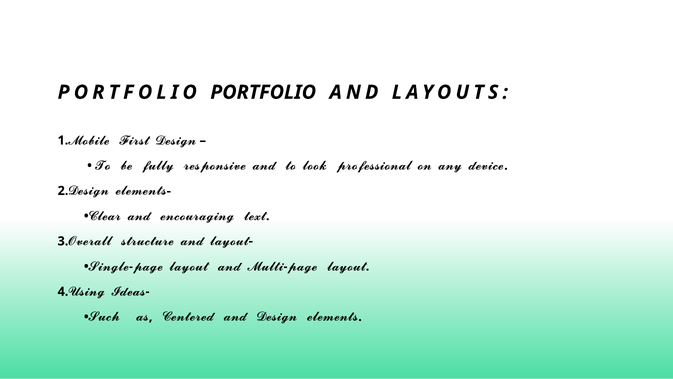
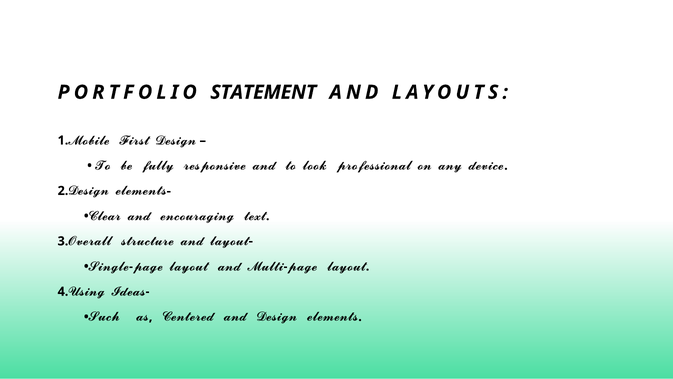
PORTFOLIO PORTFOLIO: PORTFOLIO -> STATEMENT (263, 92)
